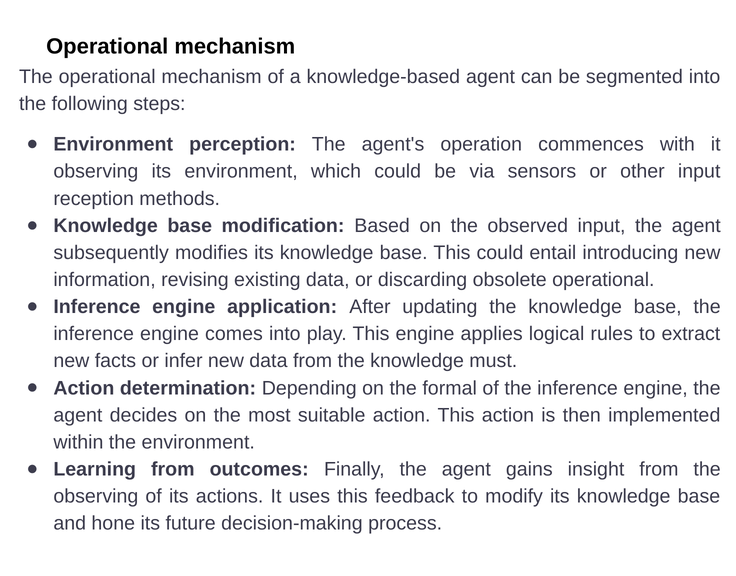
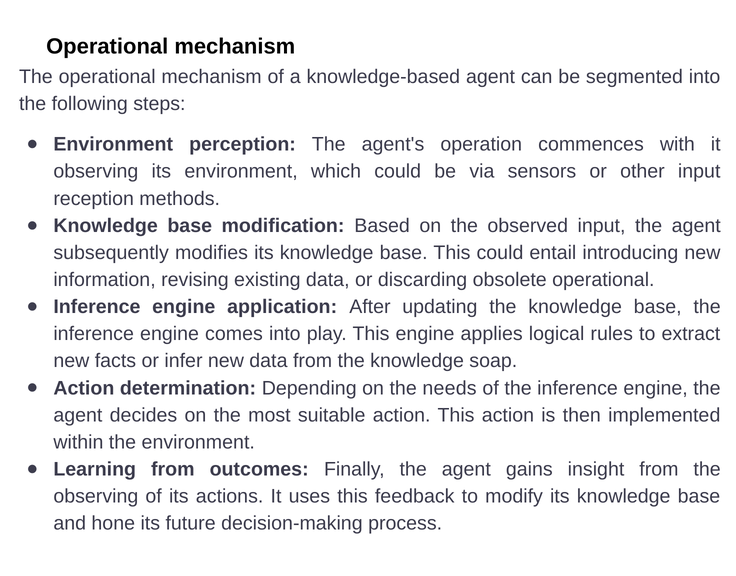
must: must -> soap (493, 361)
formal: formal -> needs (450, 388)
